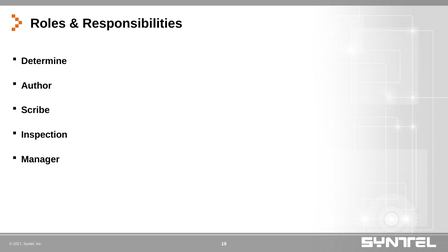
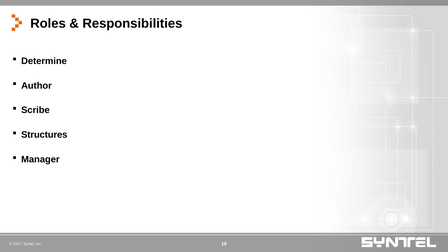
Inspection: Inspection -> Structures (44, 135)
